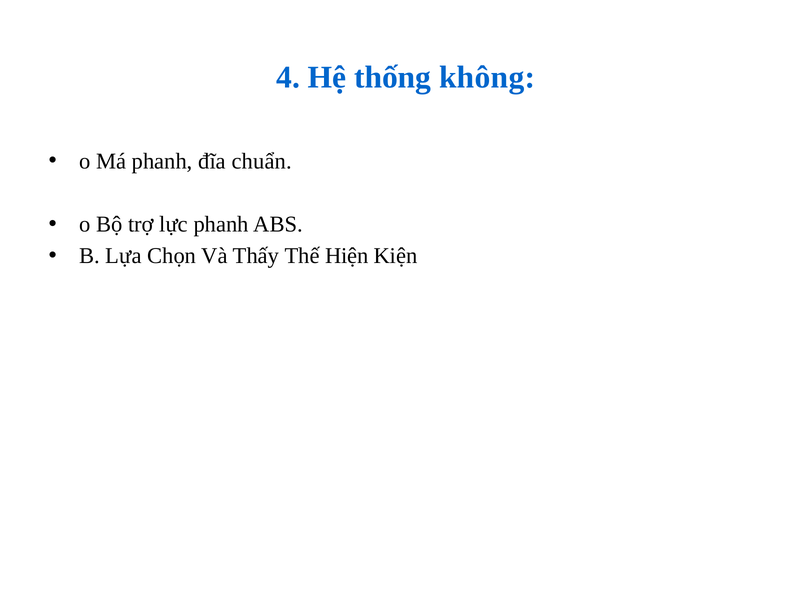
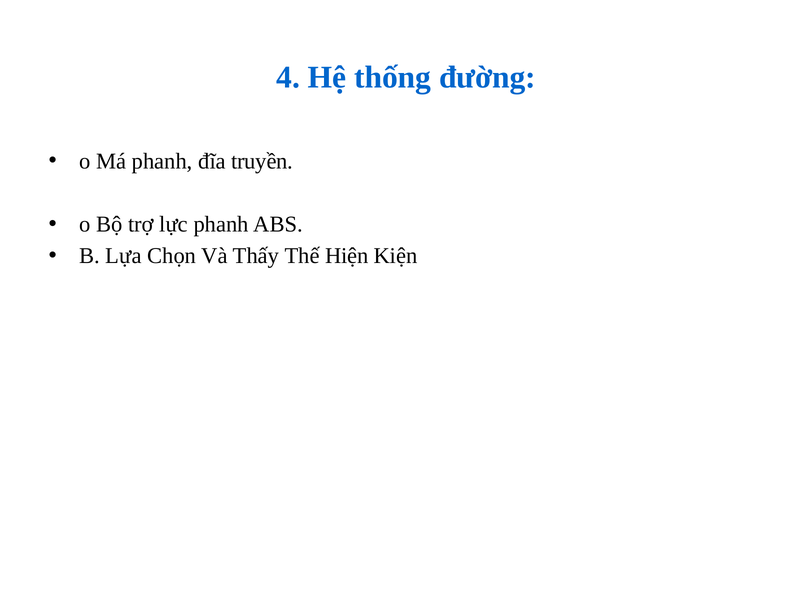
không: không -> đường (487, 77)
chuẩn: chuẩn -> truyền (262, 161)
